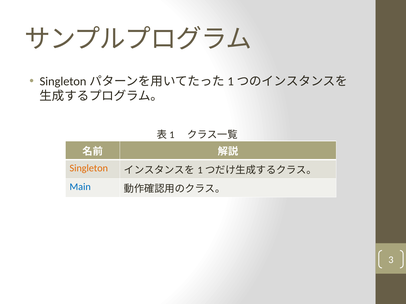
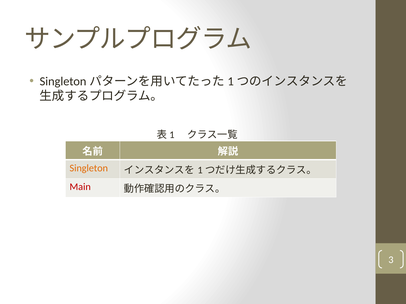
Main colour: blue -> red (80, 187)
